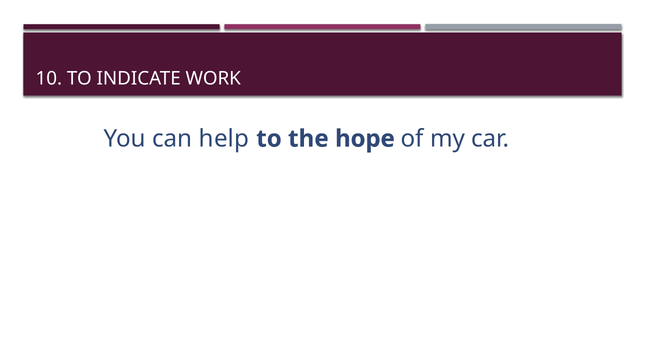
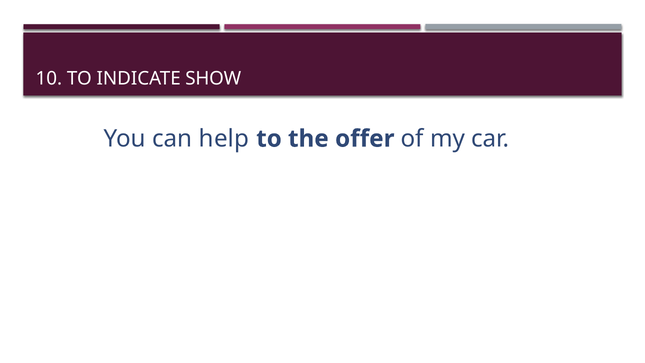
WORK: WORK -> SHOW (213, 78)
hope: hope -> offer (365, 139)
